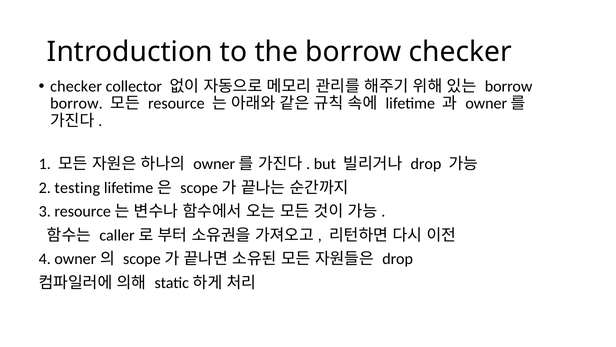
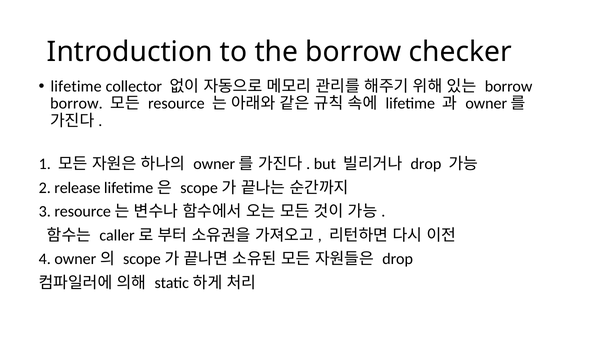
checker: checker -> lifetime (76, 86)
testing: testing -> release (77, 187)
